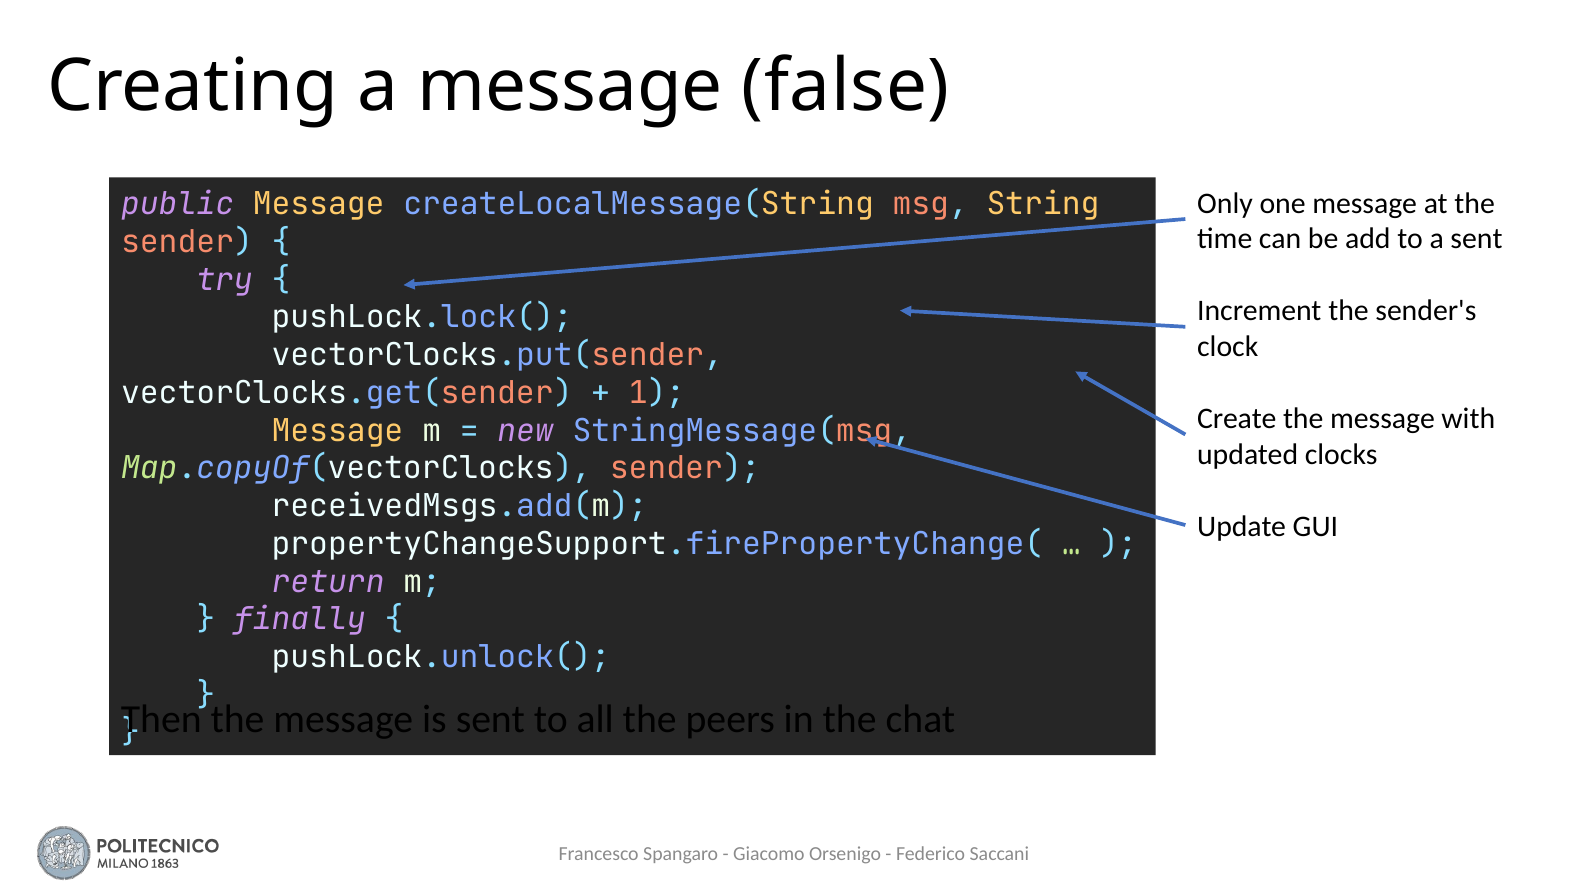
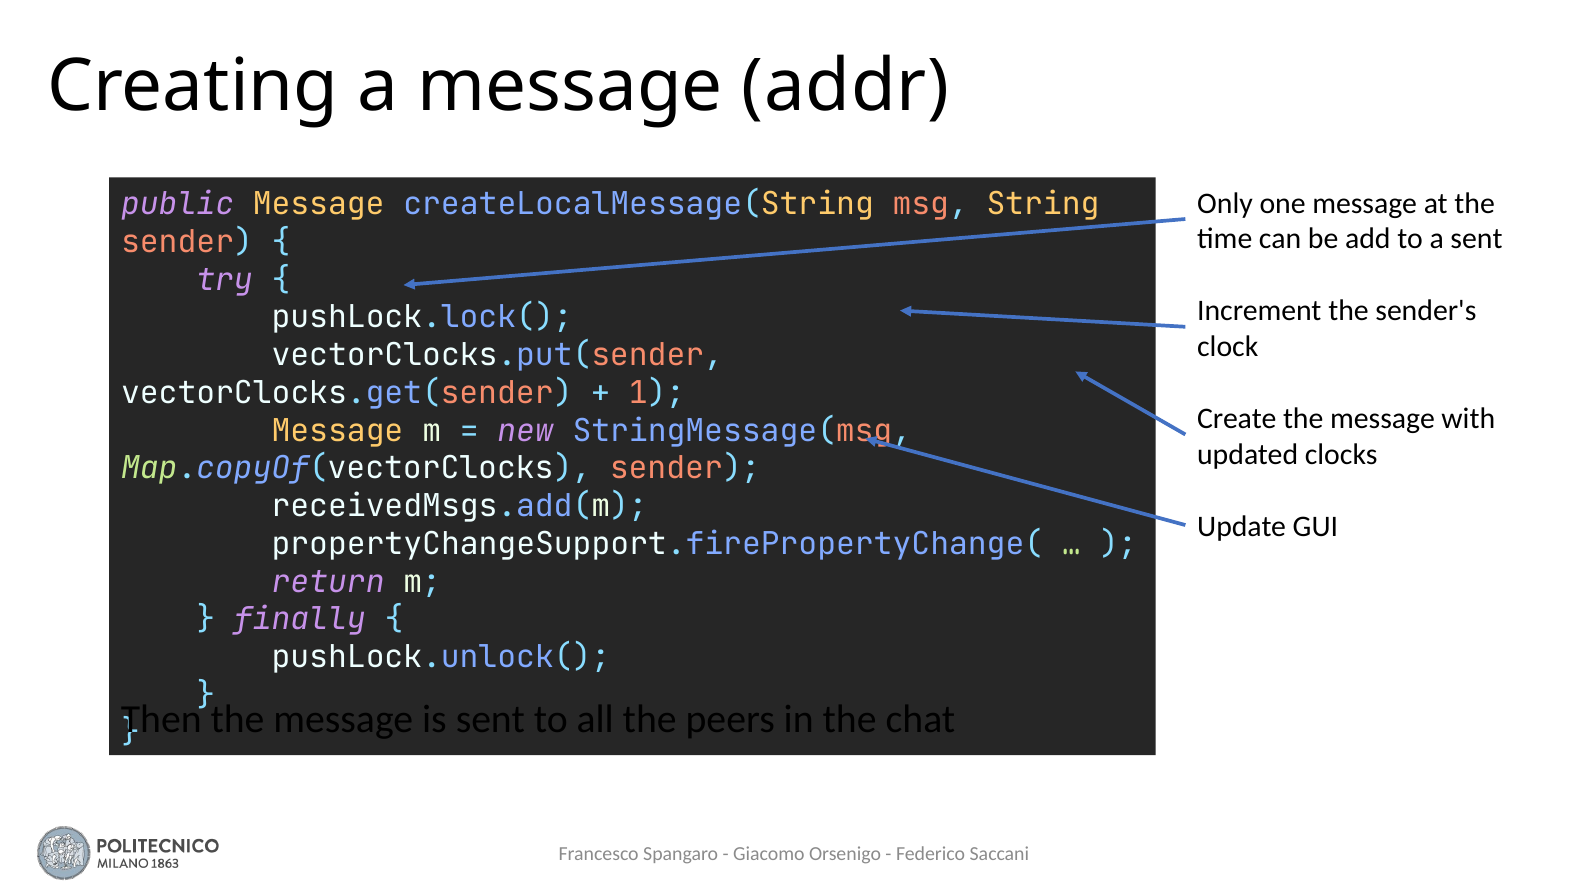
false: false -> addr (846, 86)
